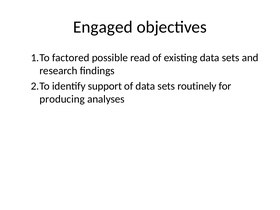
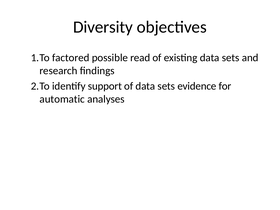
Engaged: Engaged -> Diversity (103, 27)
routinely: routinely -> evidence (197, 86)
producing: producing -> automatic (62, 99)
